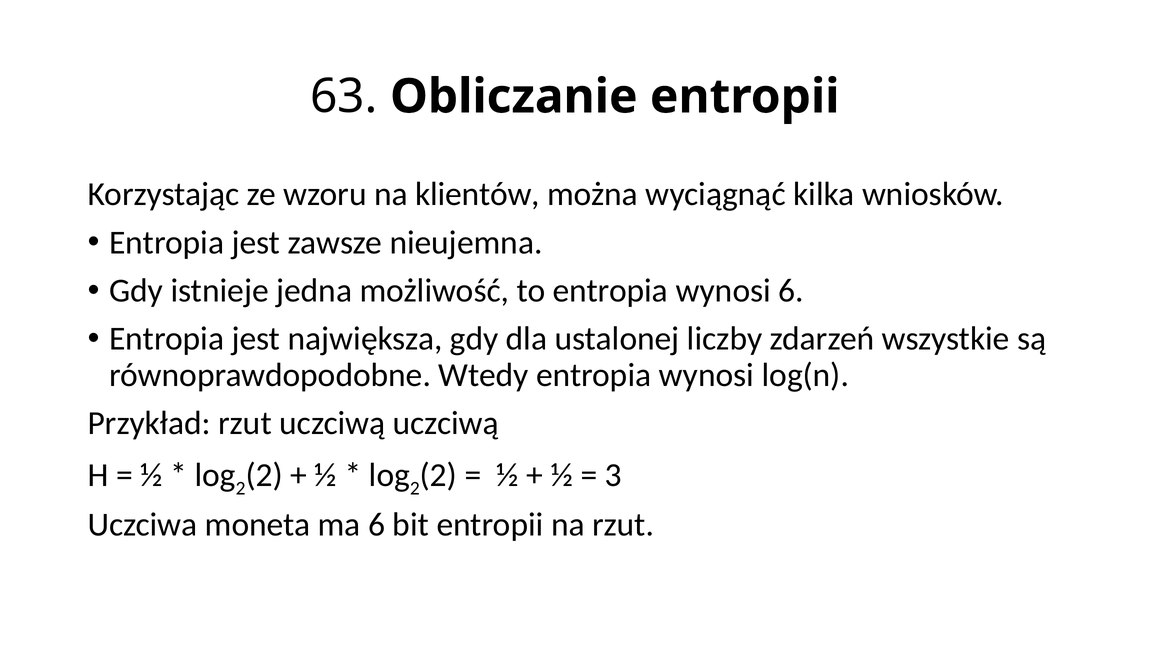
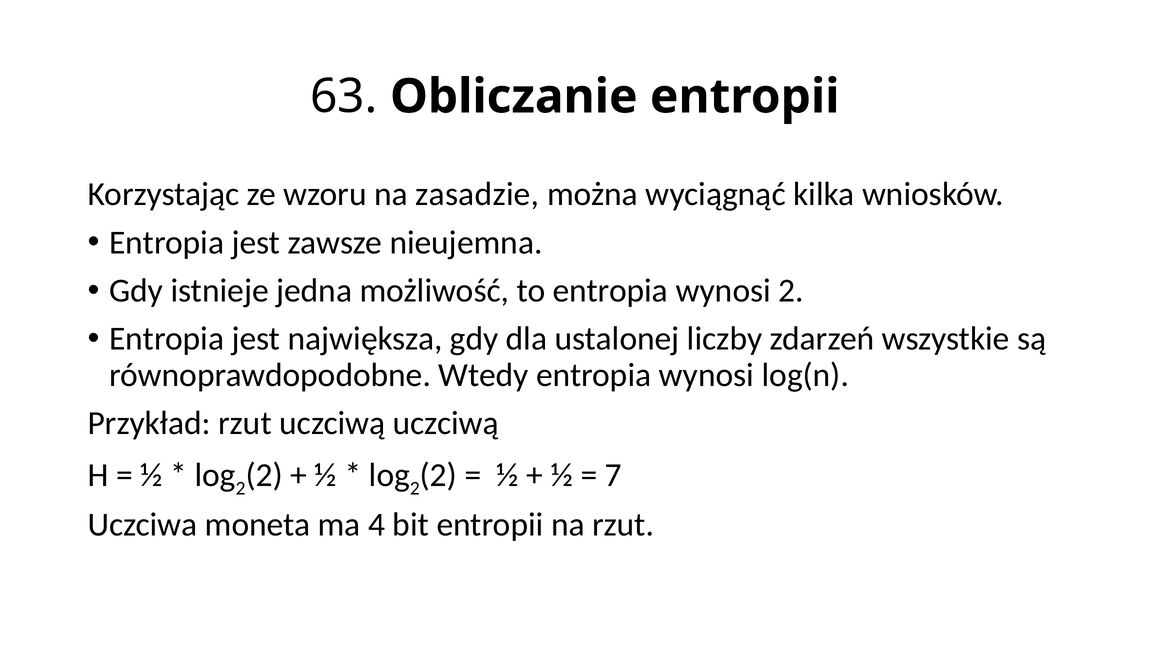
klientów: klientów -> zasadzie (477, 194)
wynosi 6: 6 -> 2 (791, 291)
3: 3 -> 7 (613, 475)
ma 6: 6 -> 4 (376, 524)
